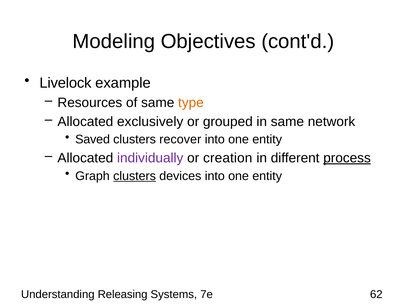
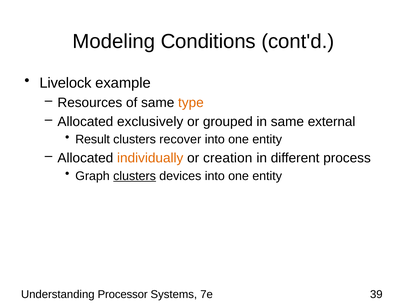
Objectives: Objectives -> Conditions (208, 41)
network: network -> external (332, 122)
Saved: Saved -> Result (93, 140)
individually colour: purple -> orange (150, 158)
process underline: present -> none (347, 158)
Releasing: Releasing -> Processor (123, 295)
62: 62 -> 39 (376, 295)
